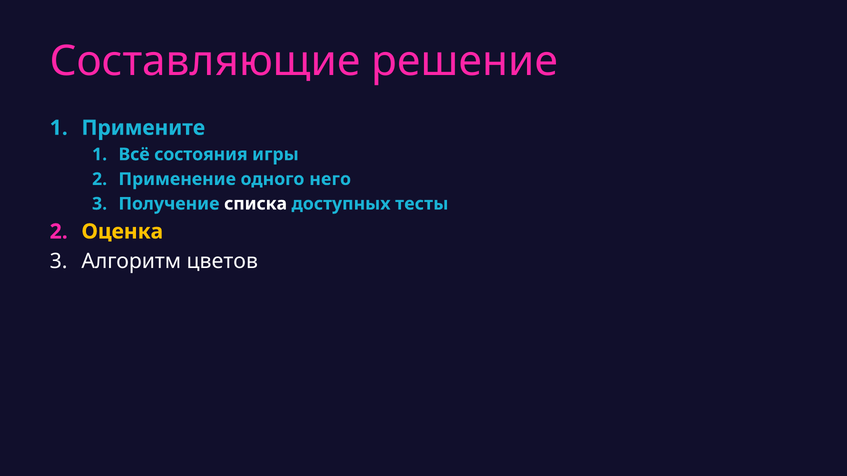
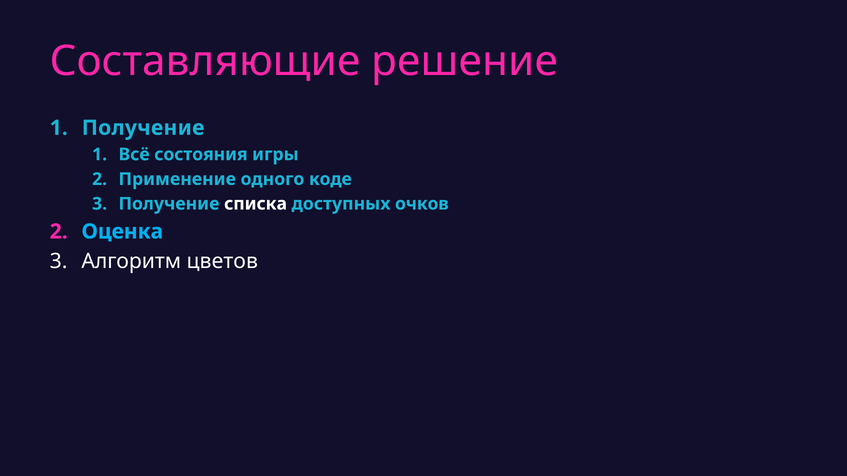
Примените: Примените -> Получение (143, 128)
него: него -> коде (330, 179)
тесты: тесты -> очков (422, 204)
Оценка colour: yellow -> light blue (122, 232)
